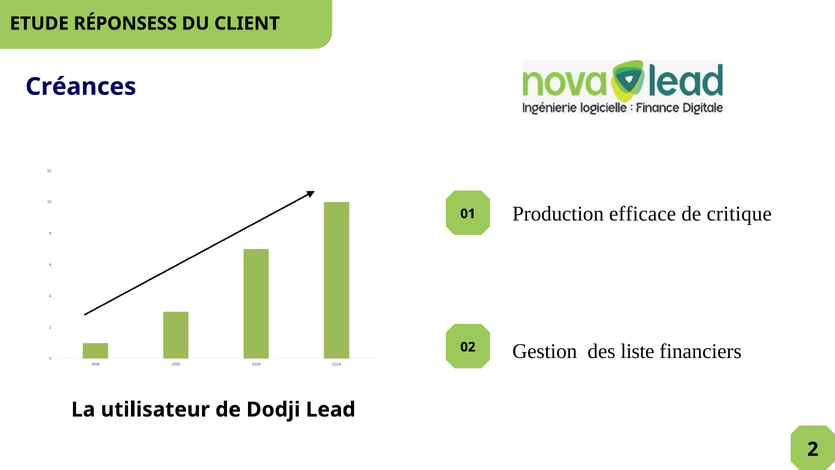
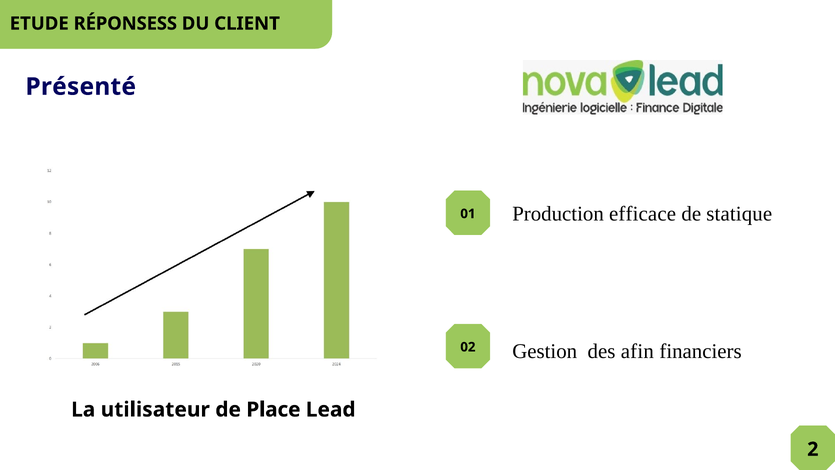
Créances: Créances -> Présenté (81, 87)
critique: critique -> statique (739, 214)
liste: liste -> afin (637, 351)
Dodji: Dodji -> Place (273, 409)
